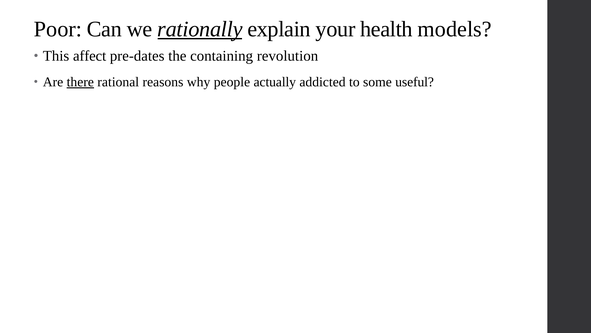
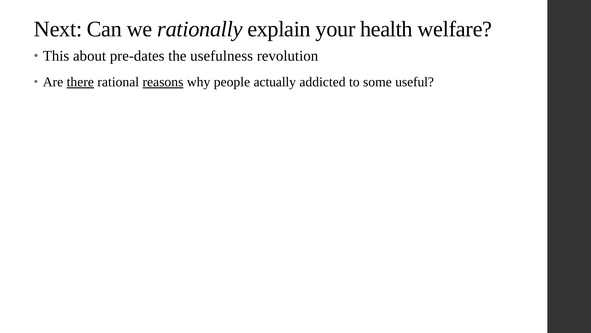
Poor: Poor -> Next (58, 29)
rationally underline: present -> none (200, 29)
models: models -> welfare (455, 29)
affect: affect -> about (90, 56)
containing: containing -> usefulness (222, 56)
reasons underline: none -> present (163, 82)
